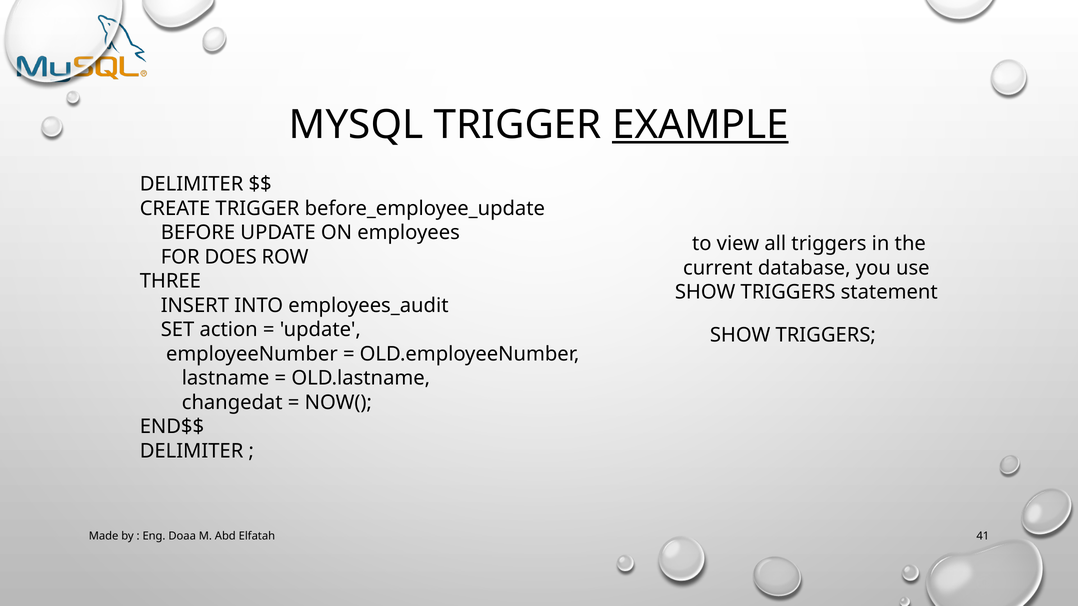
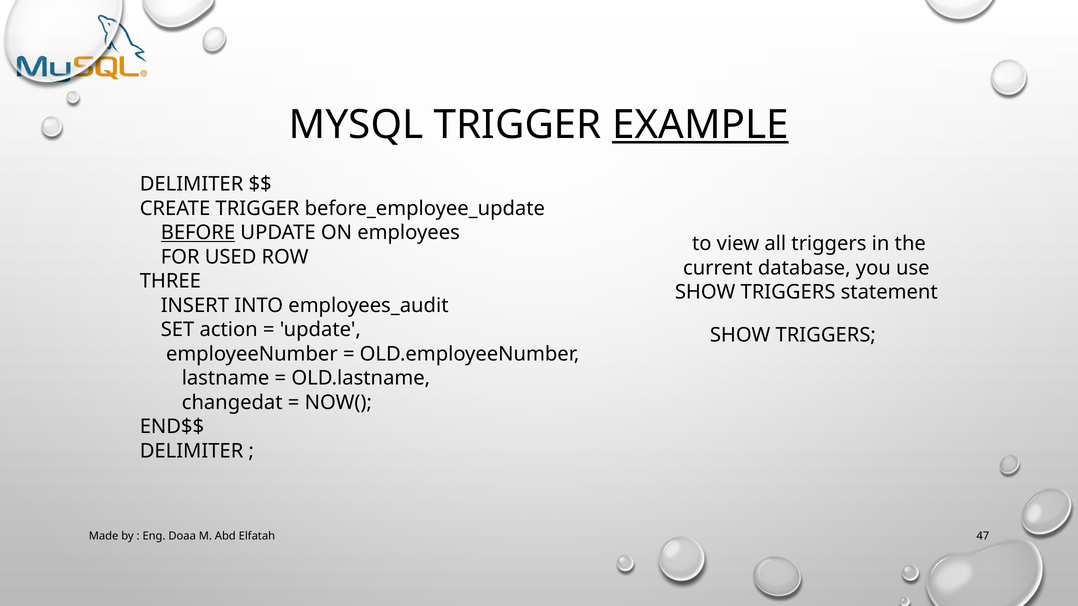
BEFORE underline: none -> present (198, 233)
DOES: DOES -> USED (231, 257)
41: 41 -> 47 (983, 536)
